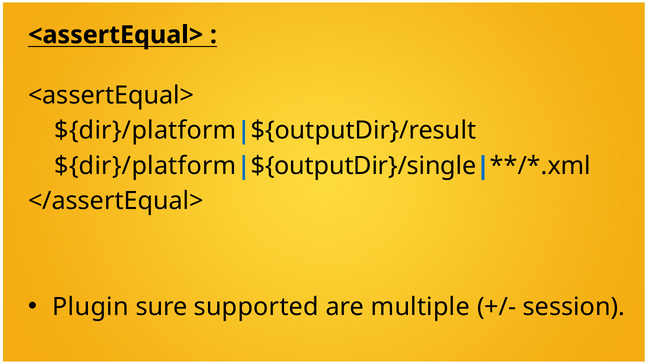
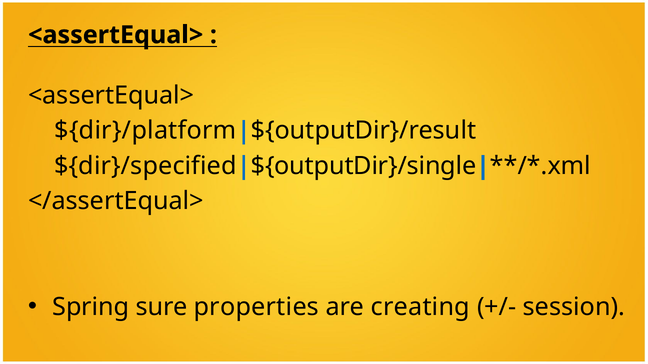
${dir}/platform: ${dir}/platform -> ${dir}/specified (145, 166)
Plugin: Plugin -> Spring (91, 307)
supported: supported -> properties (256, 307)
multiple: multiple -> creating (420, 307)
